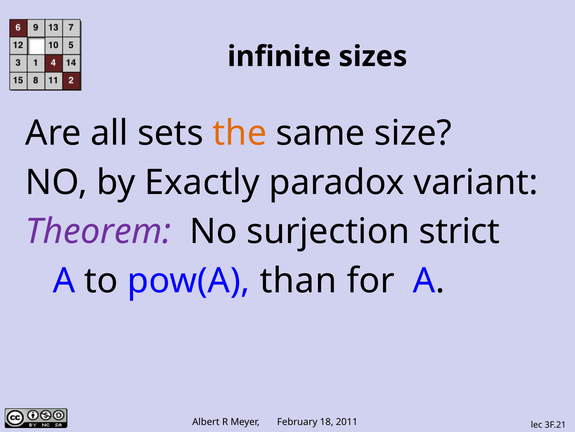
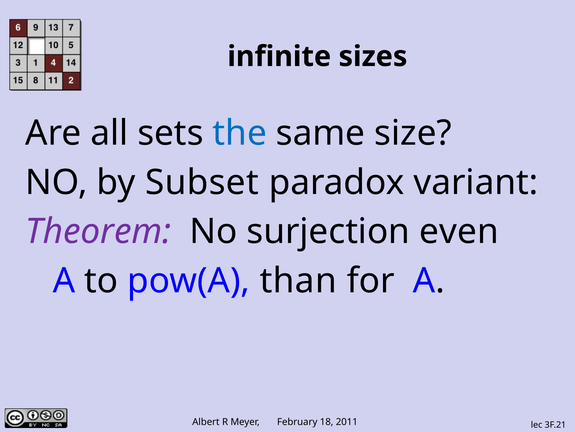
the colour: orange -> blue (240, 133)
Exactly: Exactly -> Subset (202, 182)
strict: strict -> even (459, 231)
